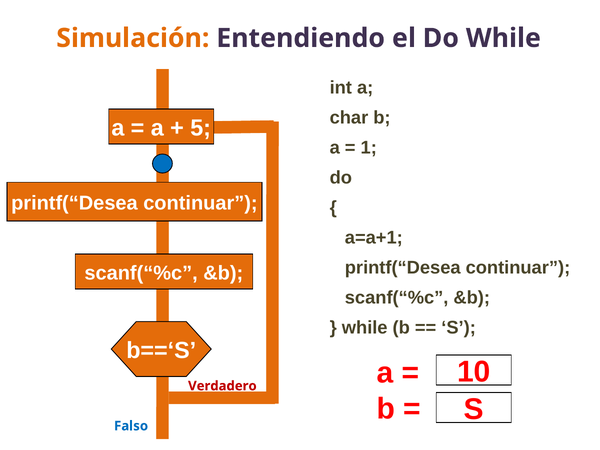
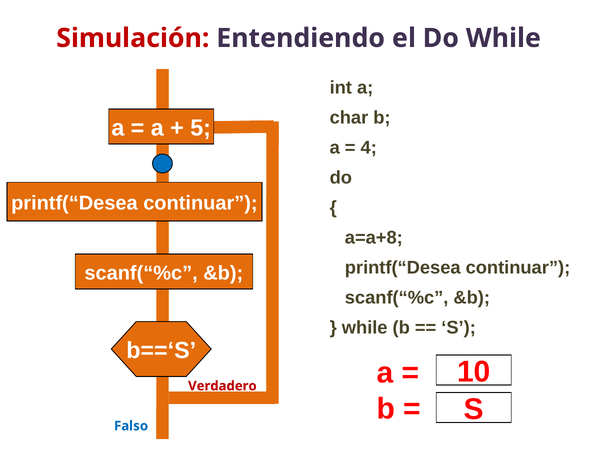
Simulación colour: orange -> red (133, 38)
1: 1 -> 4 (369, 148)
a=a+1: a=a+1 -> a=a+8 (374, 238)
